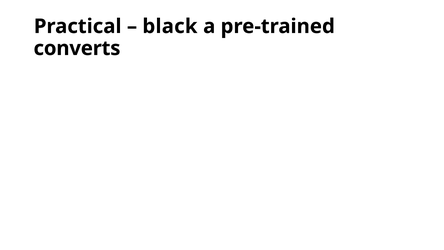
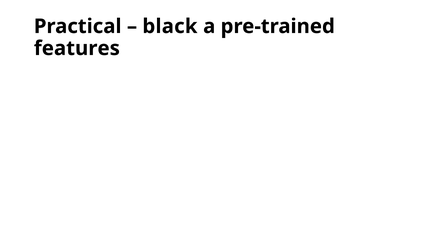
converts: converts -> features (77, 48)
